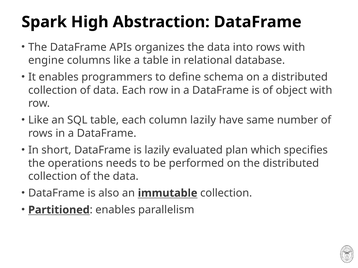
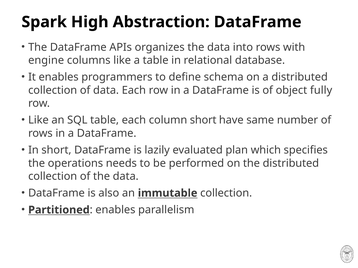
object with: with -> fully (321, 90)
column lazily: lazily -> short (203, 120)
